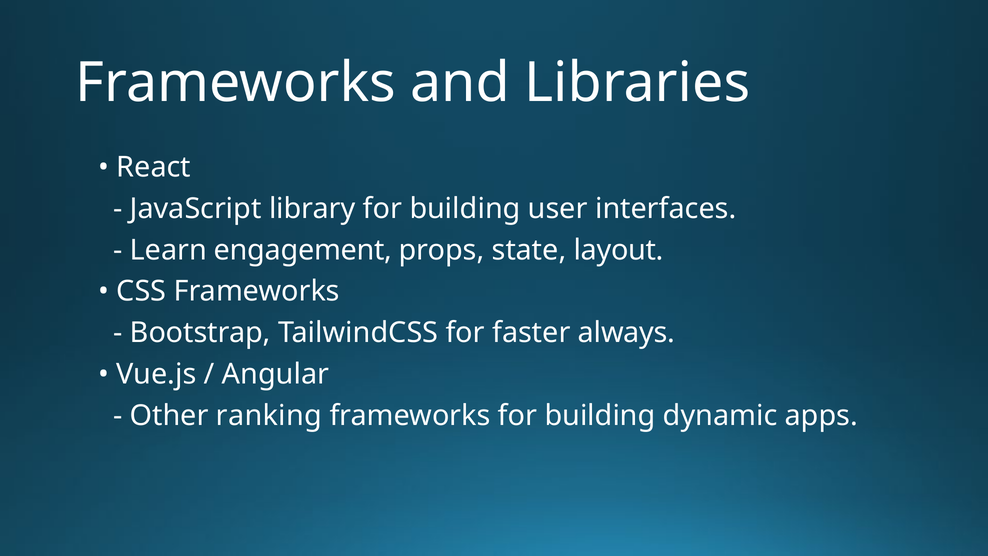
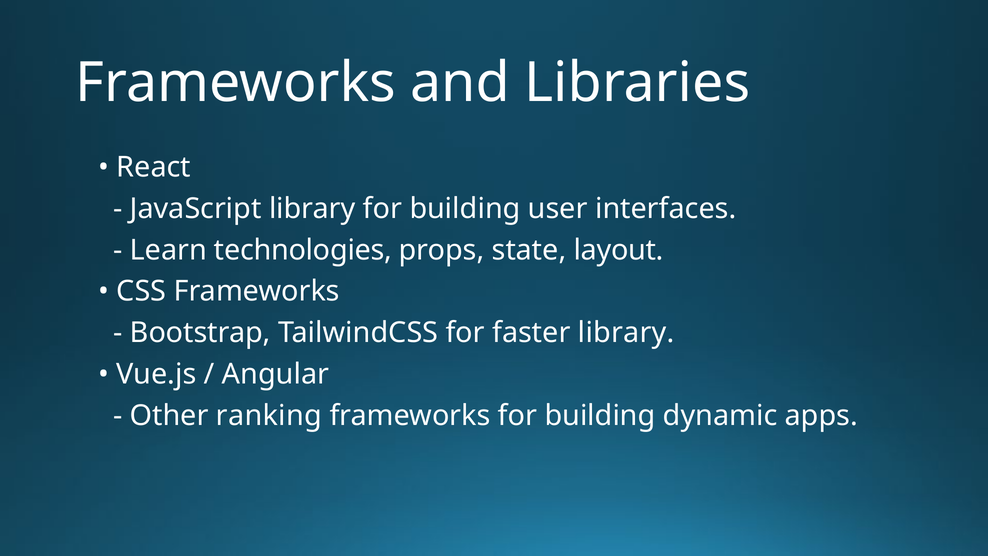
engagement: engagement -> technologies (303, 250)
faster always: always -> library (626, 333)
